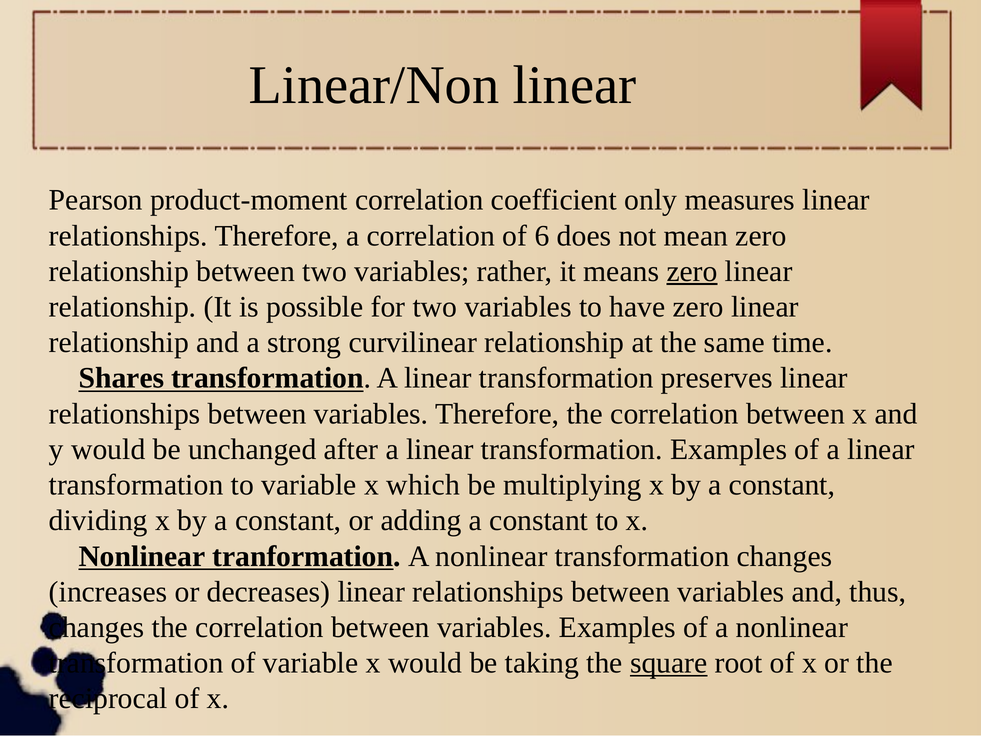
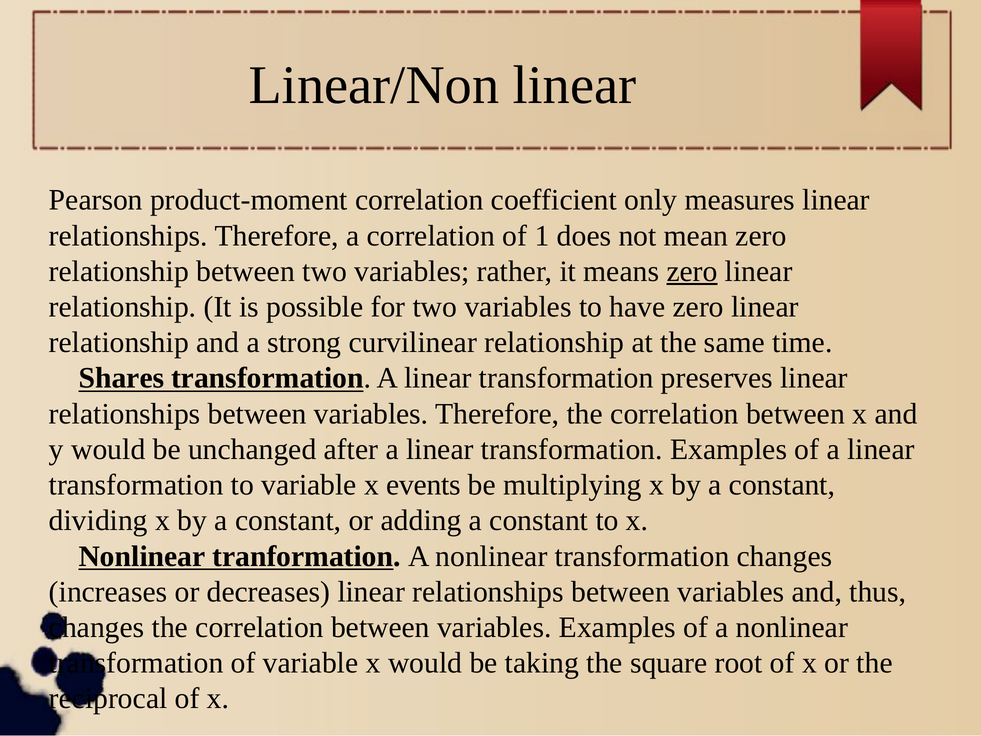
6: 6 -> 1 (542, 236)
which: which -> events (423, 485)
square underline: present -> none (669, 663)
